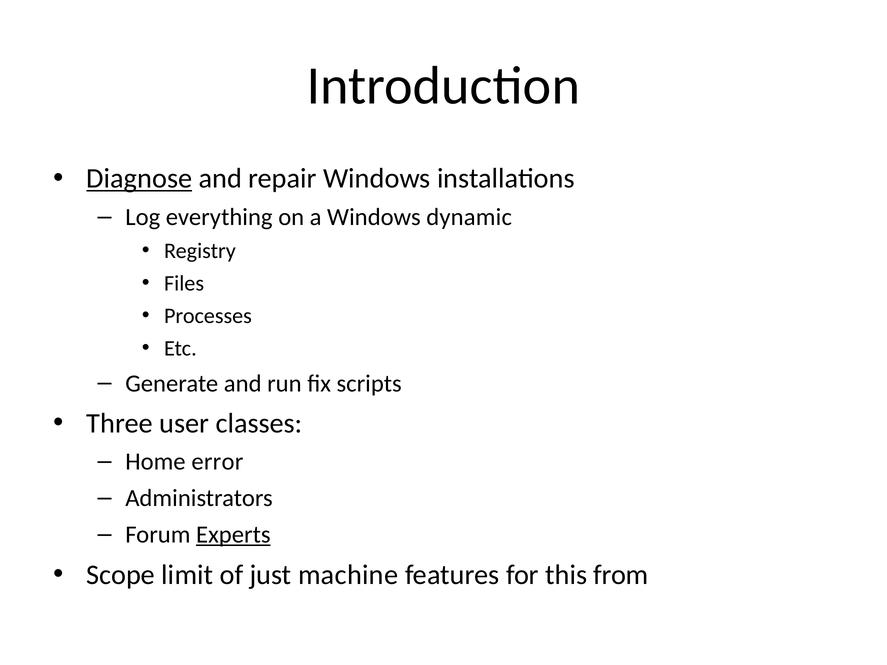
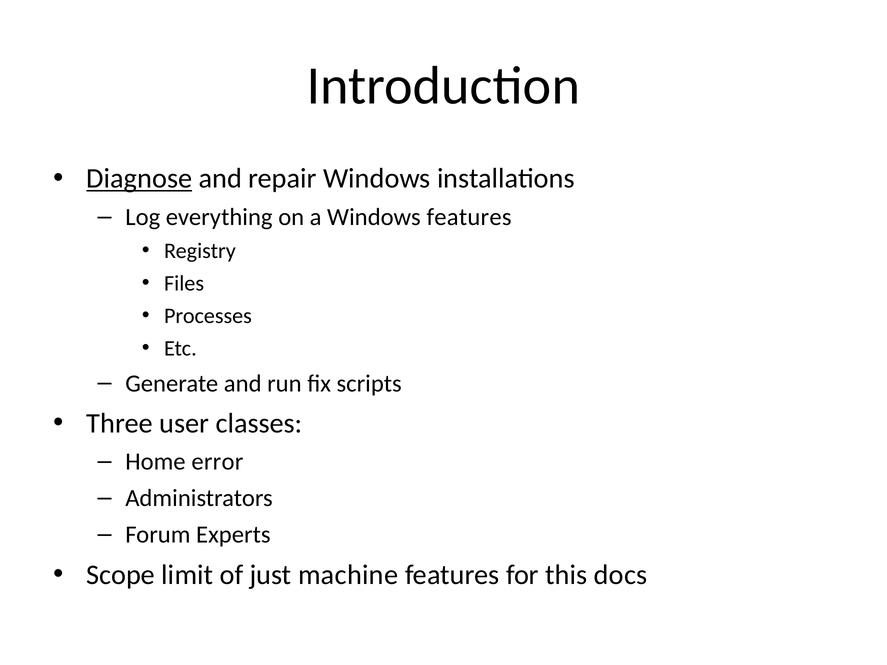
Windows dynamic: dynamic -> features (469, 217)
Experts underline: present -> none (233, 535)
from: from -> docs (621, 575)
